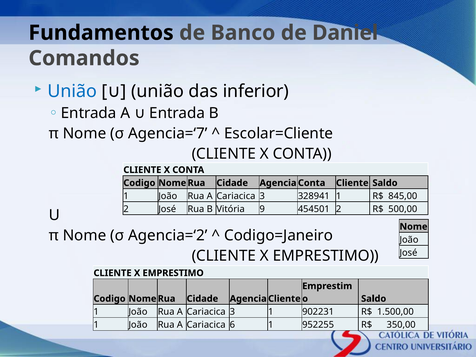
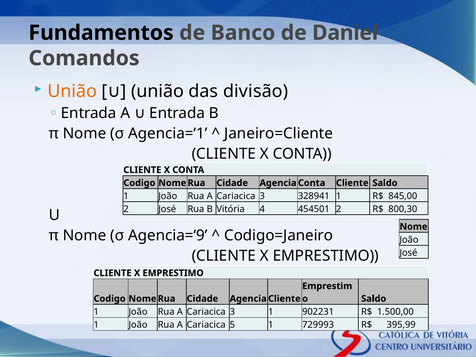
União colour: blue -> orange (72, 91)
inferior: inferior -> divisão (256, 91)
Agencia=‘7: Agencia=‘7 -> Agencia=‘1 (168, 134)
Escolar=Cliente: Escolar=Cliente -> Janeiro=Cliente (279, 134)
9: 9 -> 4 (262, 209)
500,00: 500,00 -> 800,30 (403, 209)
Agencia=‘2: Agencia=‘2 -> Agencia=‘9 (168, 235)
6: 6 -> 5 (232, 325)
952255: 952255 -> 729993 (318, 325)
350,00: 350,00 -> 395,99 (401, 325)
